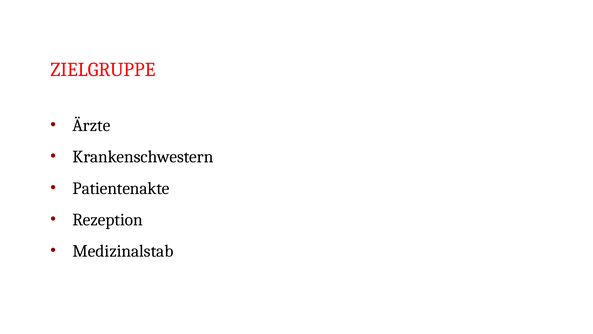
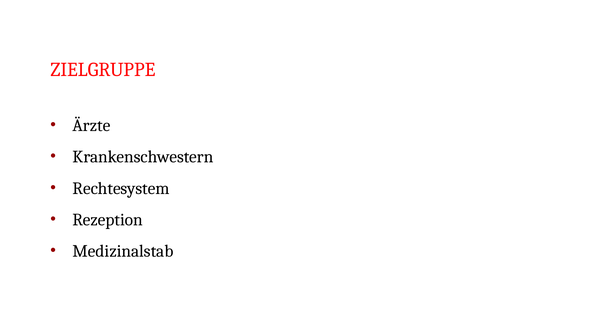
Patientenakte: Patientenakte -> Rechtesystem (121, 188)
